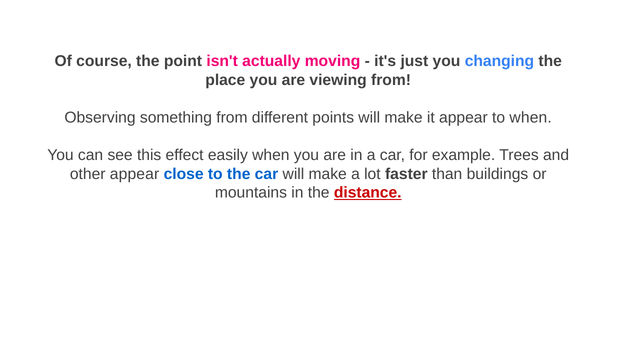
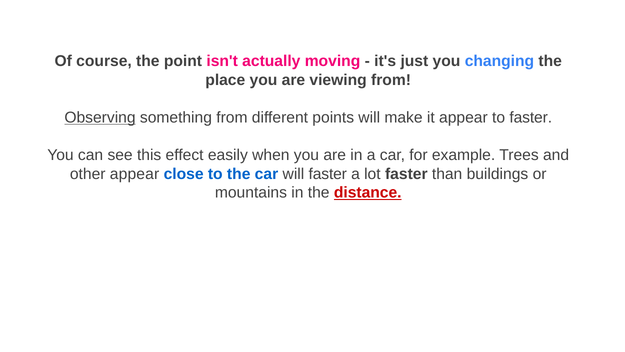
Observing underline: none -> present (100, 117)
to when: when -> faster (531, 117)
car will make: make -> faster (328, 174)
